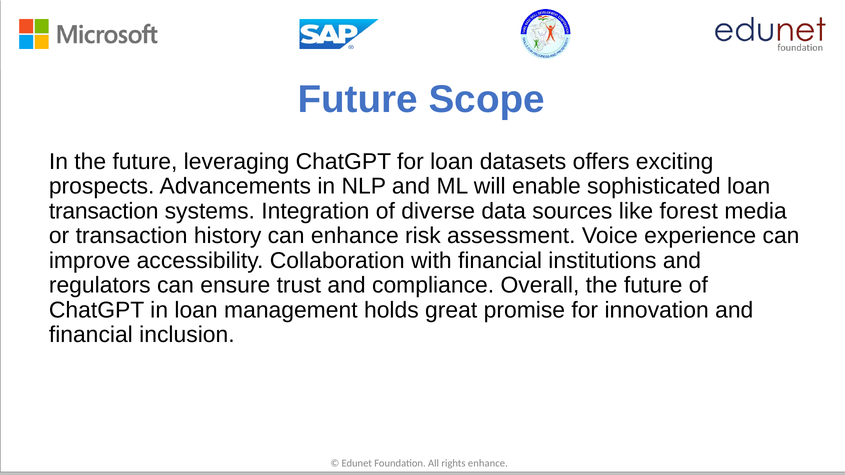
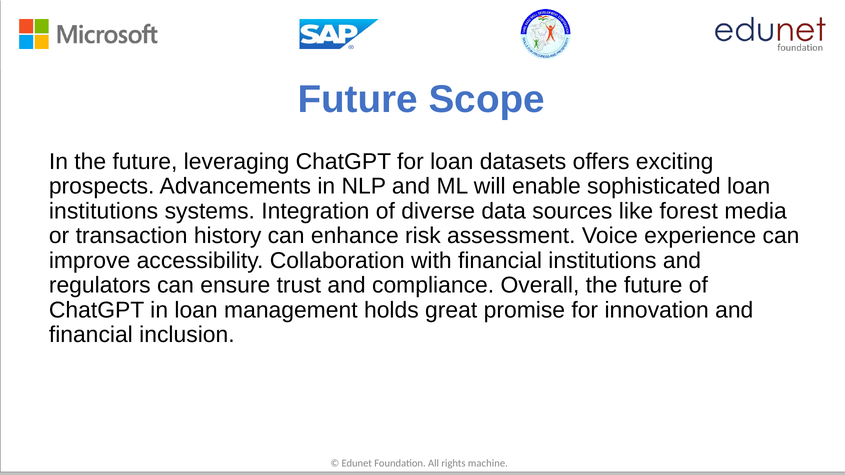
transaction: transaction -> institutions (104, 211)
rights enhance: enhance -> machine (488, 463)
